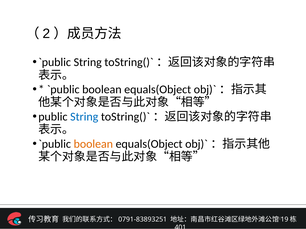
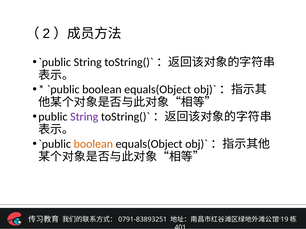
String colour: blue -> purple (84, 117)
